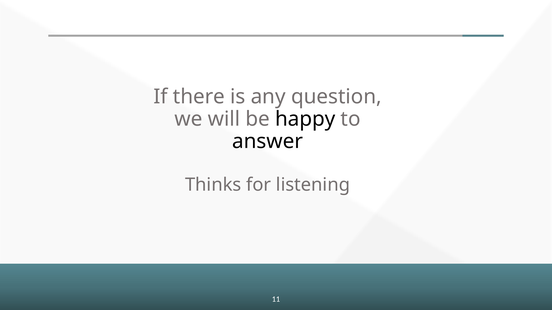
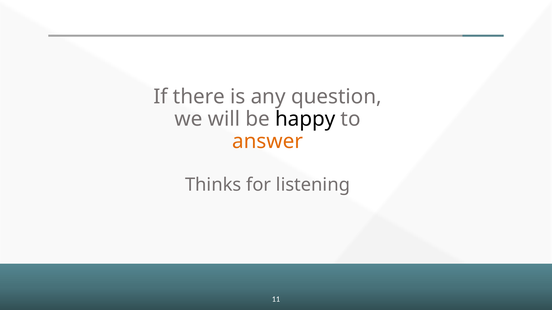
answer colour: black -> orange (268, 142)
